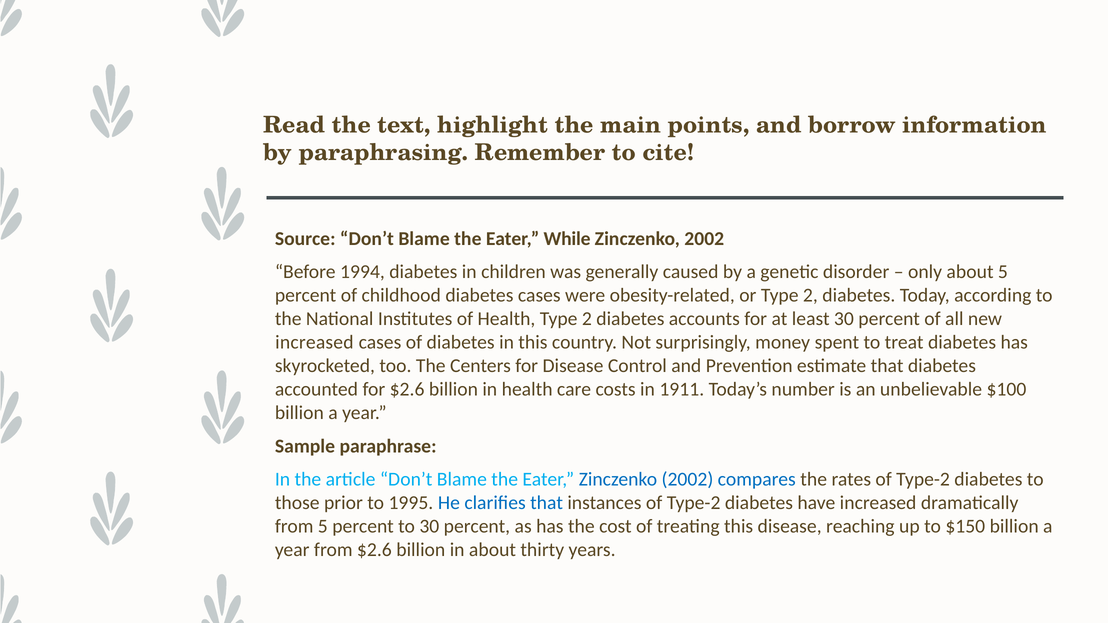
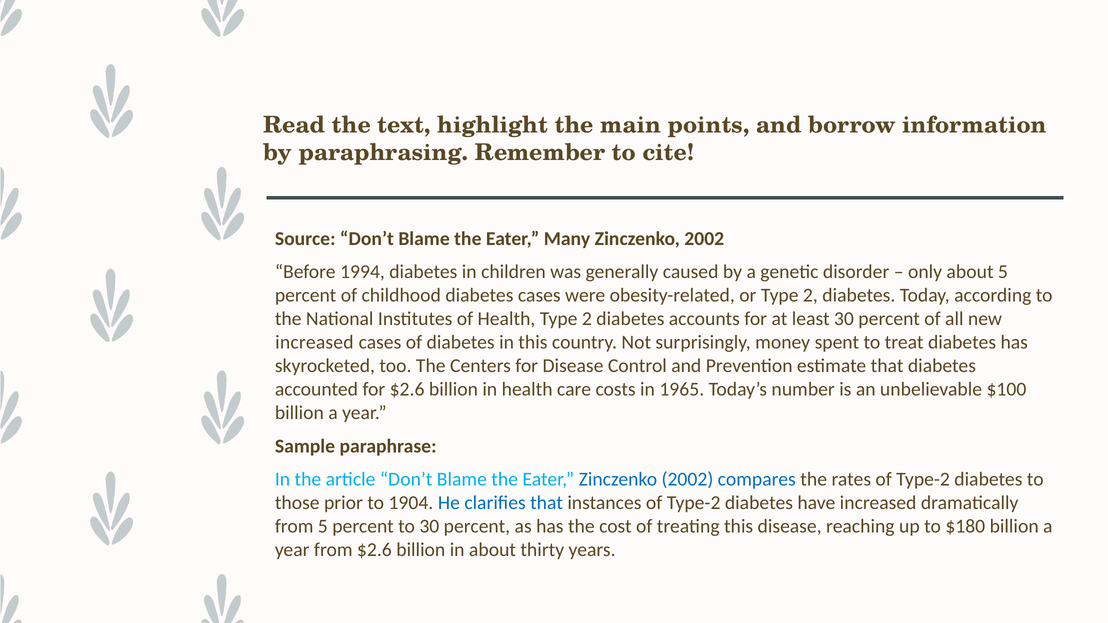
While: While -> Many (567, 239)
1911: 1911 -> 1965 (682, 390)
1995: 1995 -> 1904 (411, 503)
$150: $150 -> $180 (965, 527)
